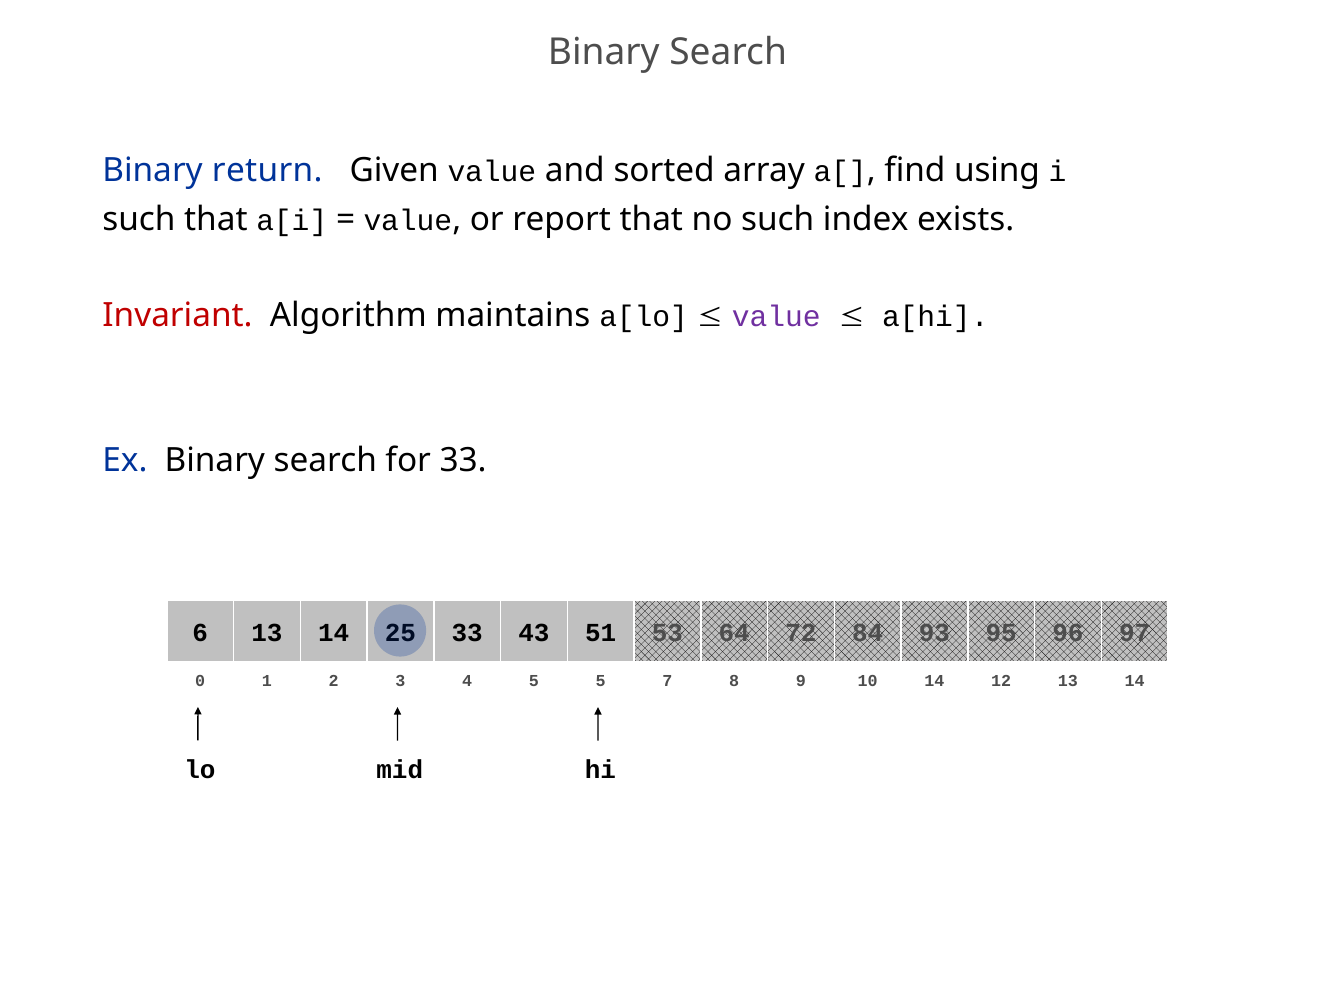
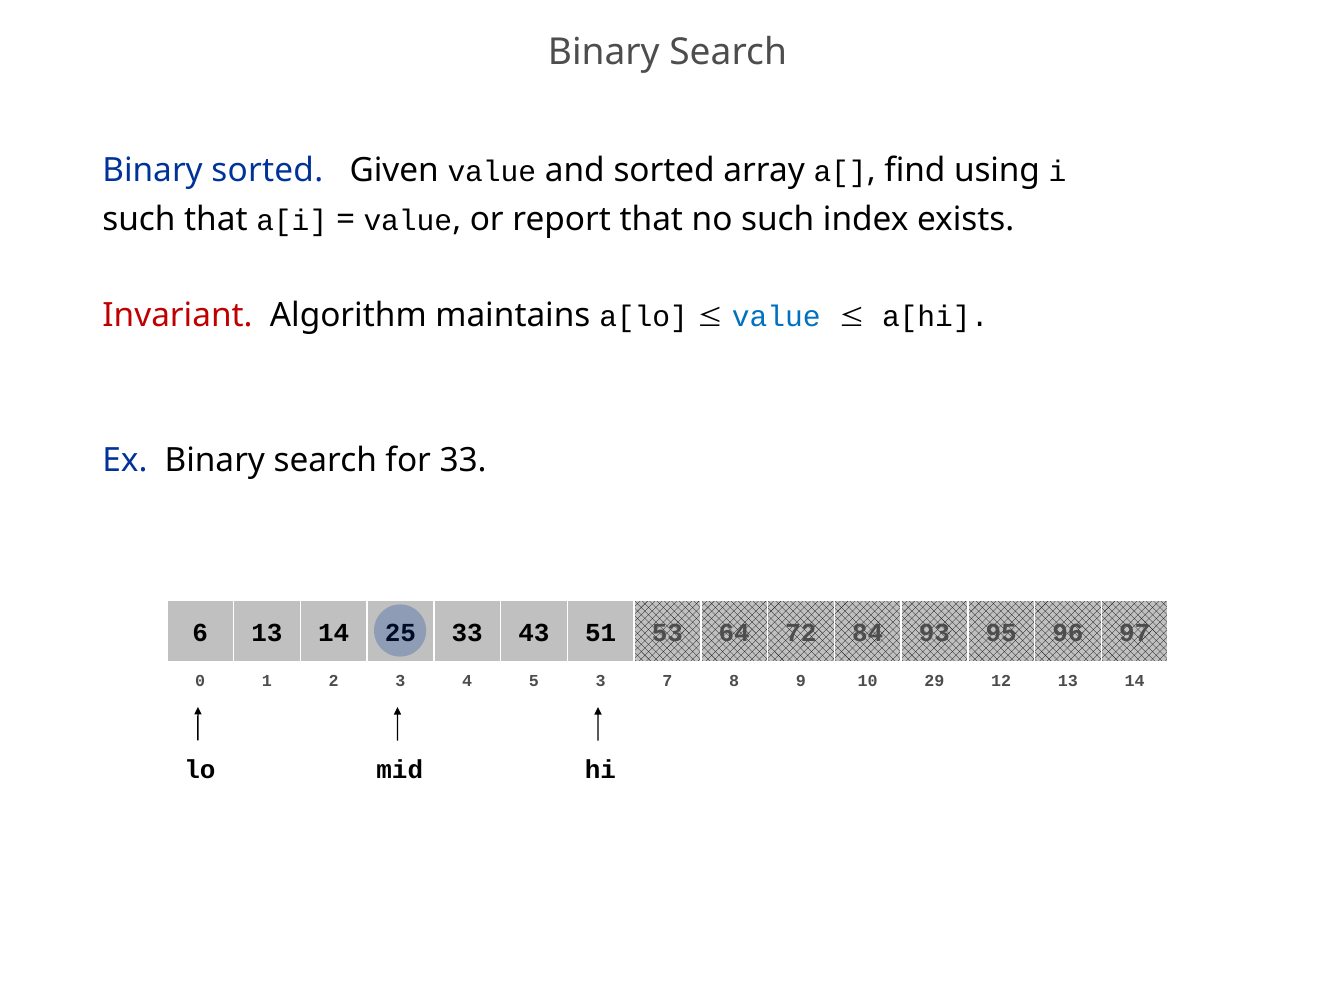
Binary return: return -> sorted (267, 171)
value colour: purple -> blue (776, 317)
4 5: 5 -> 3 (601, 681)
9 14: 14 -> 29 (934, 681)
